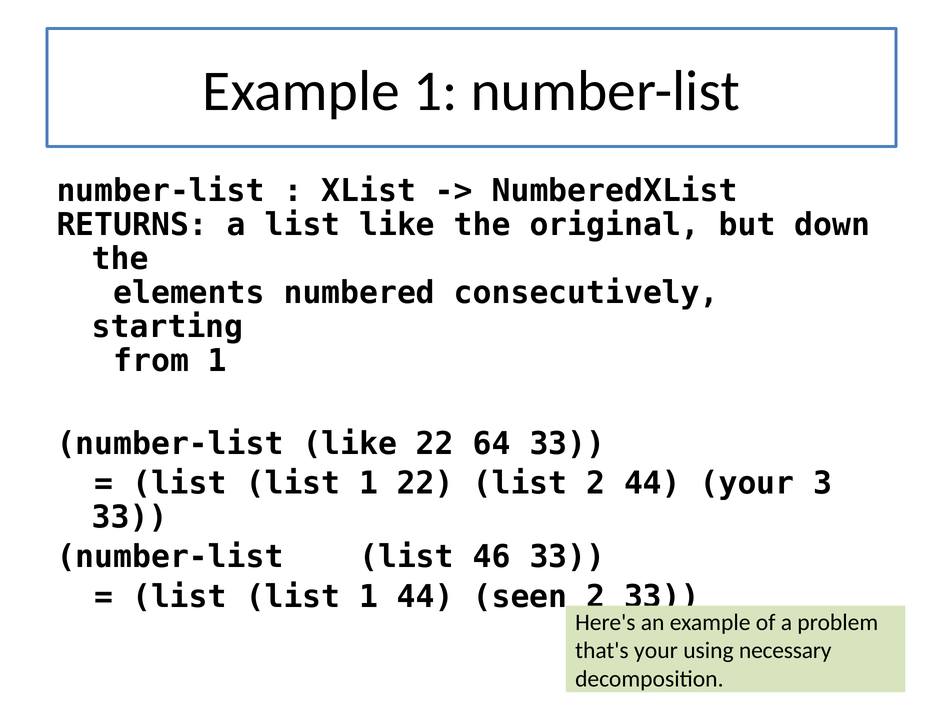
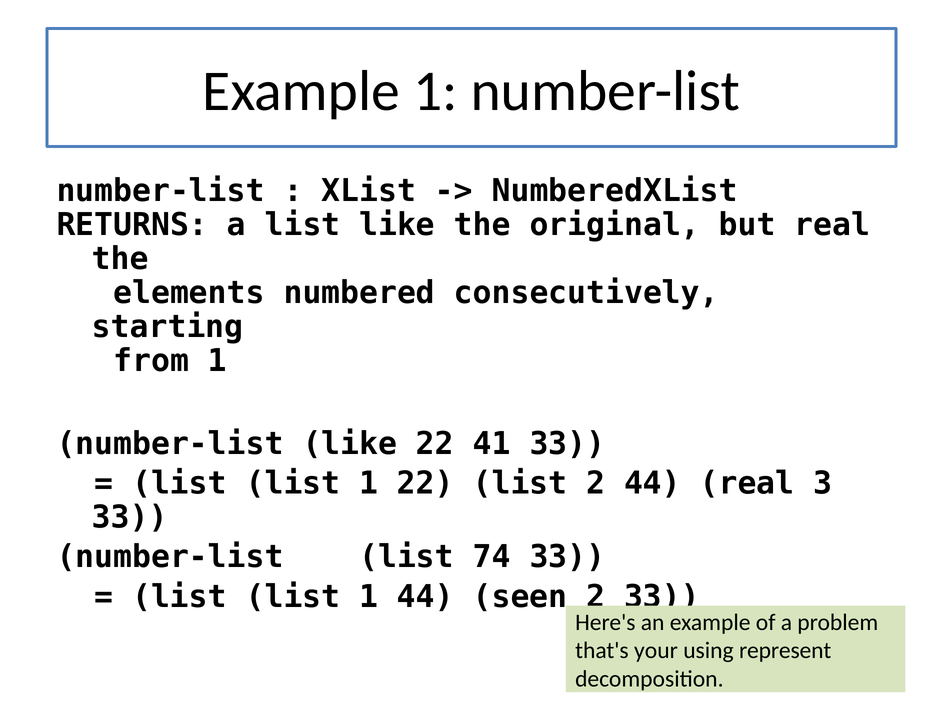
but down: down -> real (832, 225)
64: 64 -> 41 (492, 443)
44 your: your -> real (747, 483)
46: 46 -> 74 (492, 556)
necessary: necessary -> represent (785, 650)
